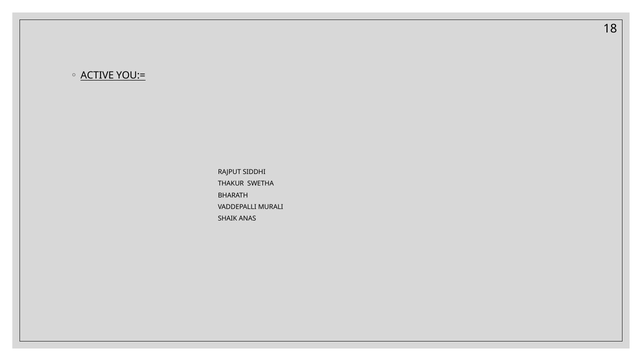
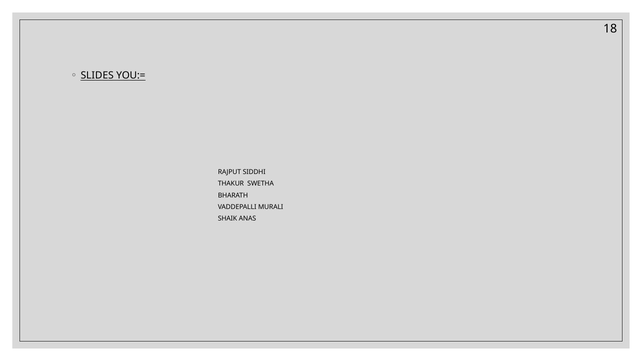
ACTIVE: ACTIVE -> SLIDES (97, 75)
